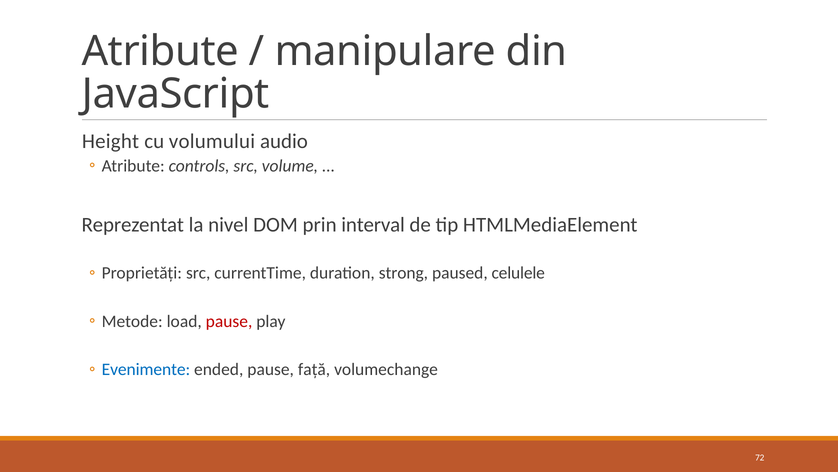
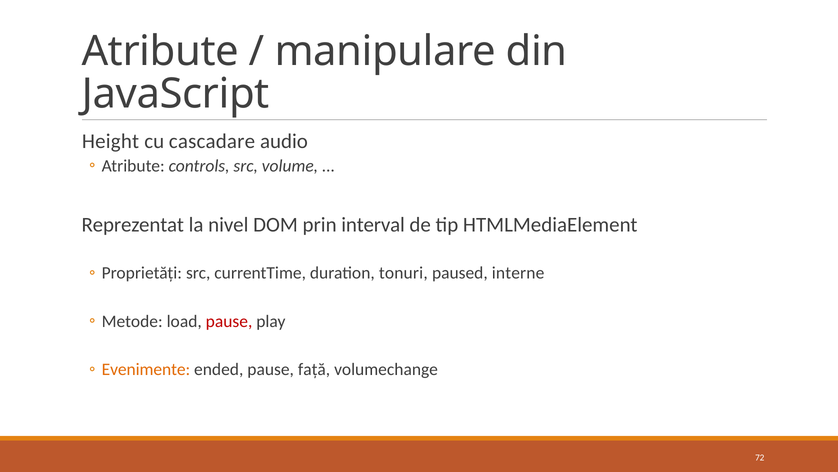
volumului: volumului -> cascadare (212, 141)
strong: strong -> tonuri (403, 273)
celulele: celulele -> interne (518, 273)
Evenimente colour: blue -> orange (146, 369)
